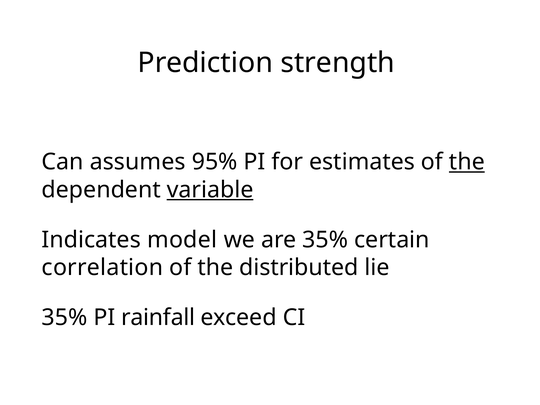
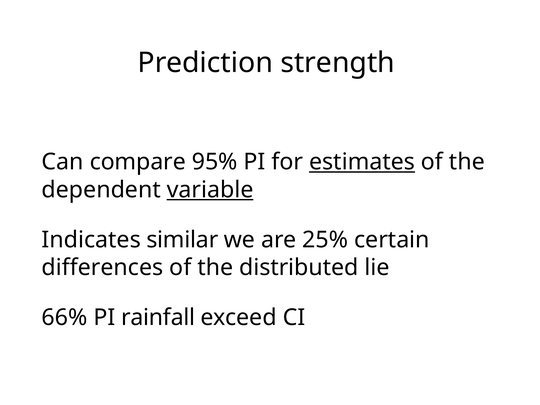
assumes: assumes -> compare (138, 162)
estimates underline: none -> present (362, 162)
the underline: present -> none (467, 162)
model: model -> similar (182, 240)
are 35%: 35% -> 25% (325, 240)
correlation: correlation -> differences (102, 268)
35%: 35% -> 66% (65, 318)
